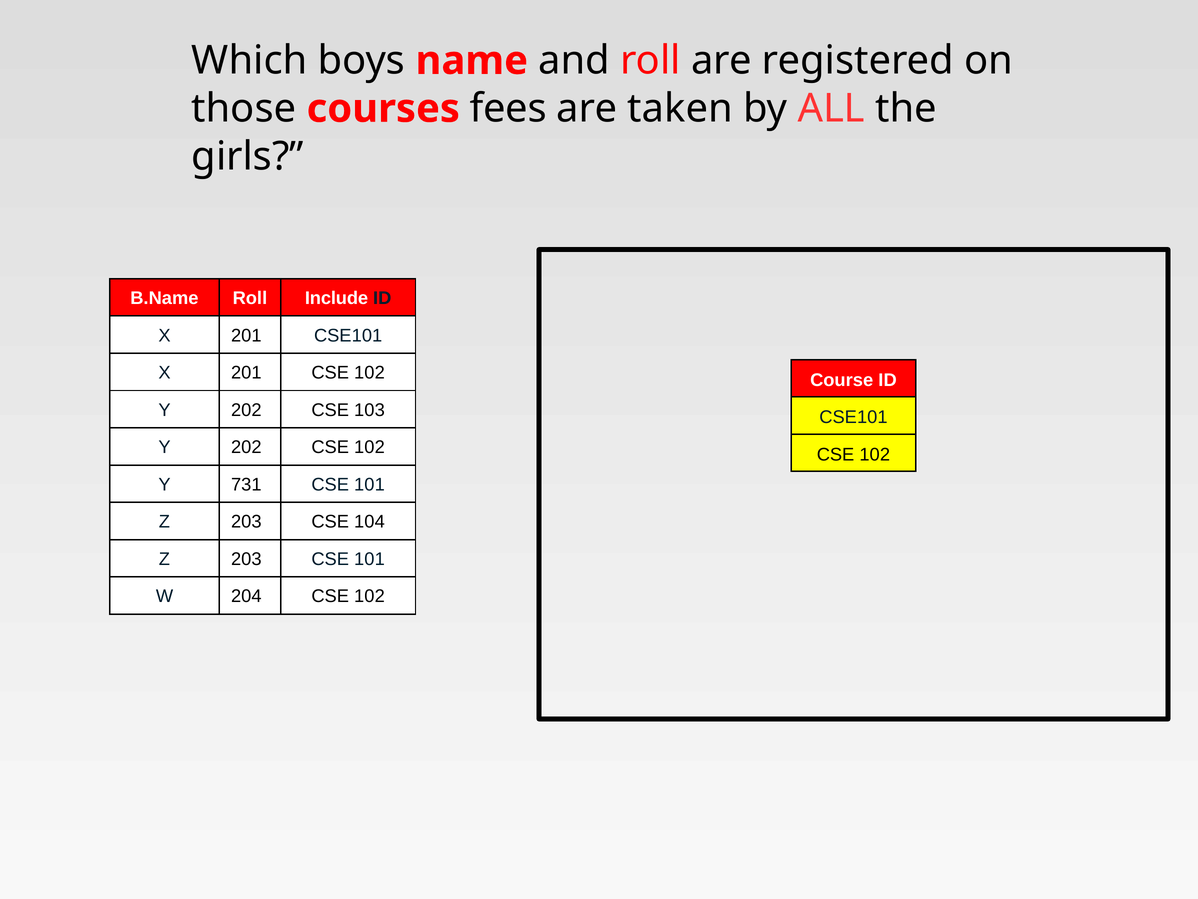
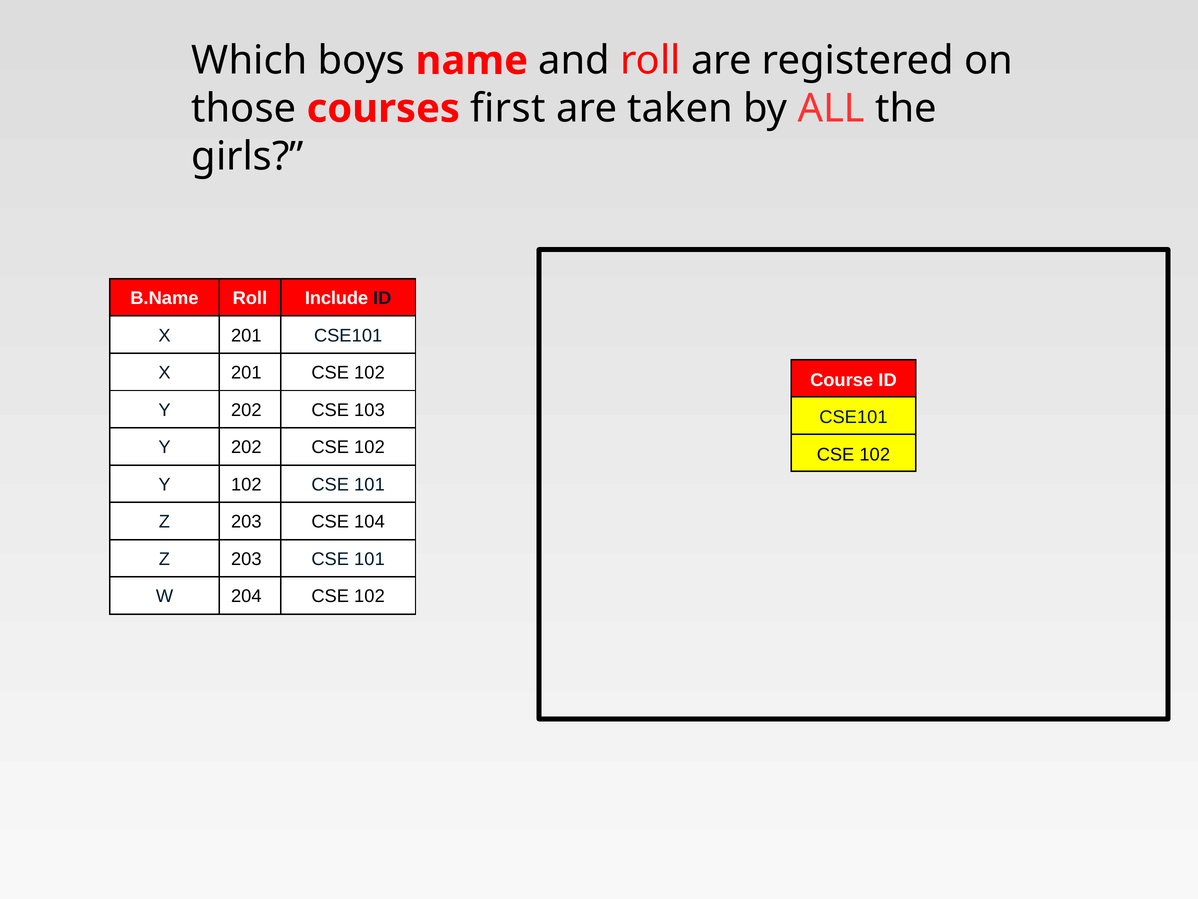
fees: fees -> first (508, 109)
Y 731: 731 -> 102 (246, 484)
